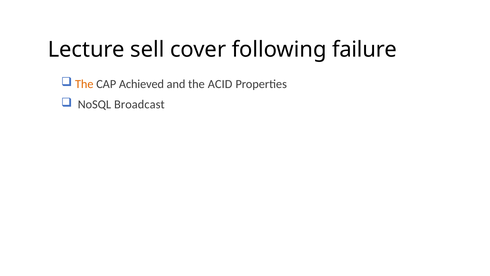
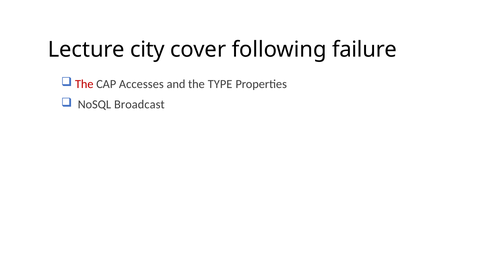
sell: sell -> city (147, 50)
The colour: orange -> red (84, 84)
Achieved: Achieved -> Accesses (141, 84)
ACID: ACID -> TYPE (220, 84)
